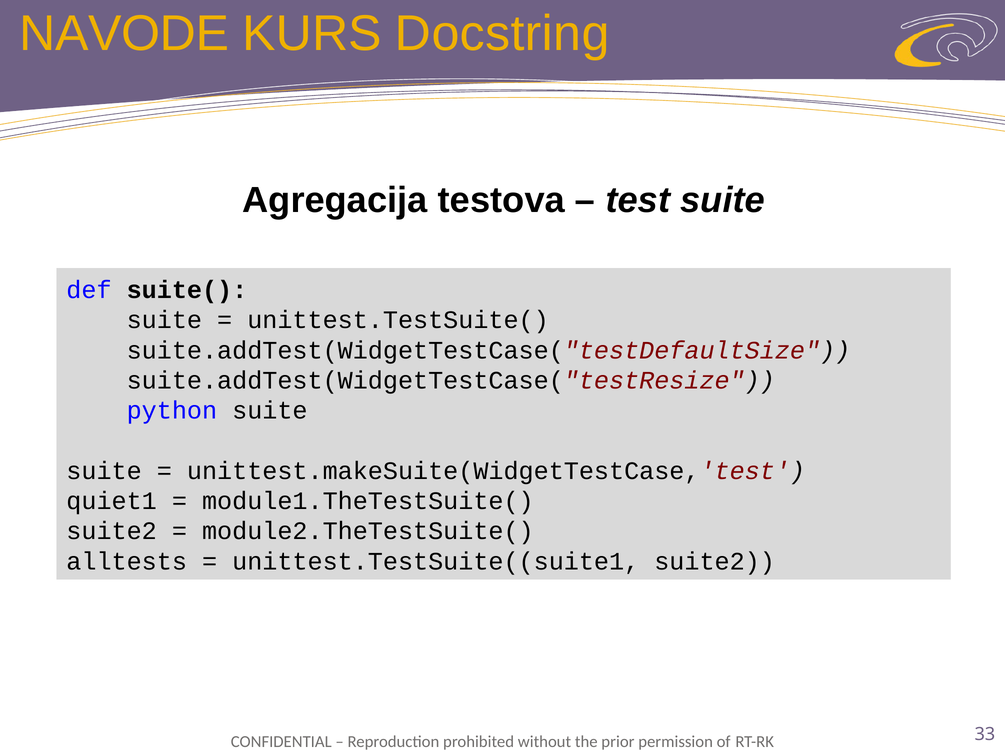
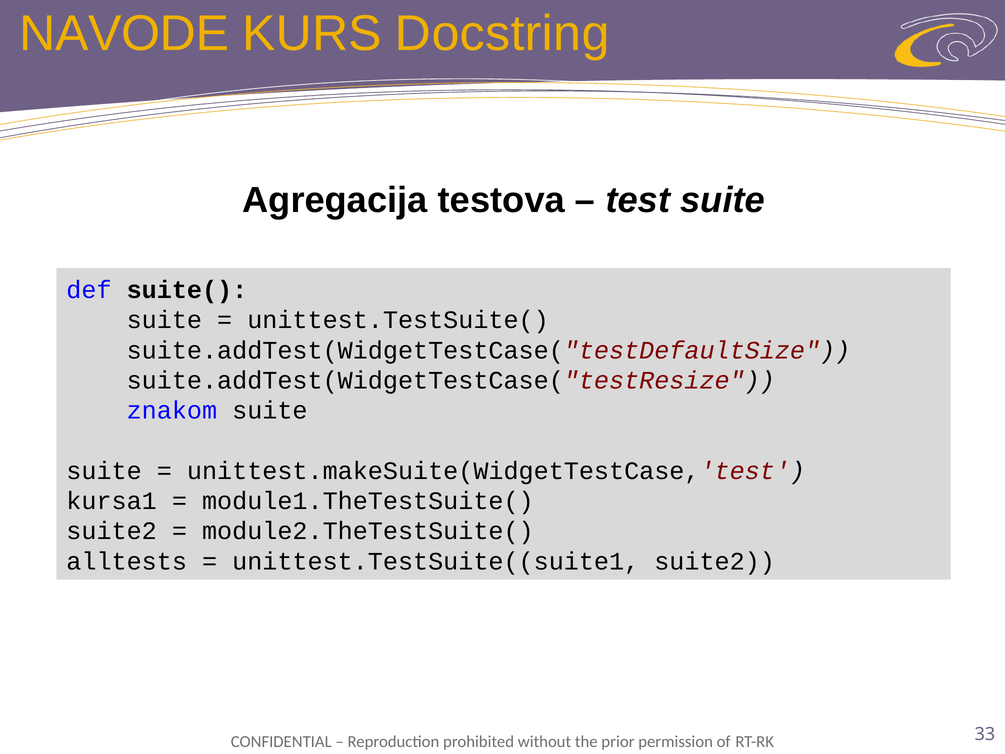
python: python -> znakom (172, 410)
quiet1: quiet1 -> kursa1 (112, 501)
